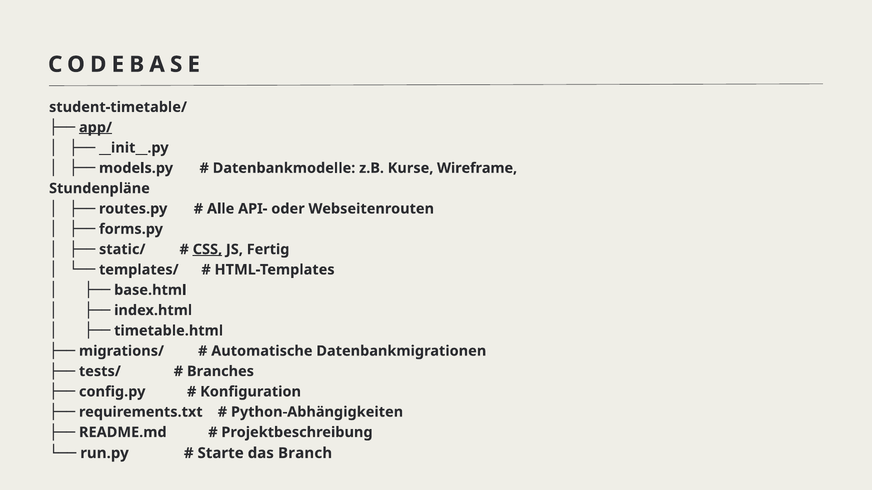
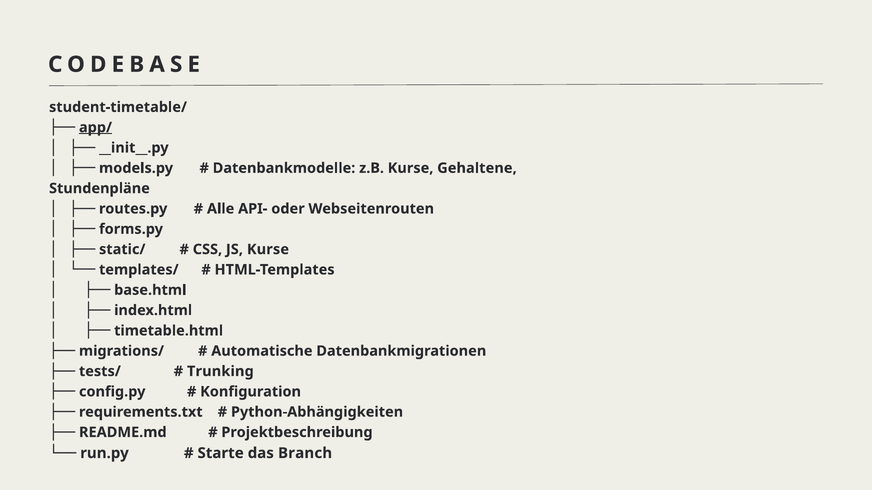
Wireframe: Wireframe -> Gehaltene (477, 168)
CSS underline: present -> none (207, 250)
JS Fertig: Fertig -> Kurse (268, 250)
Branches: Branches -> Trunking (220, 372)
